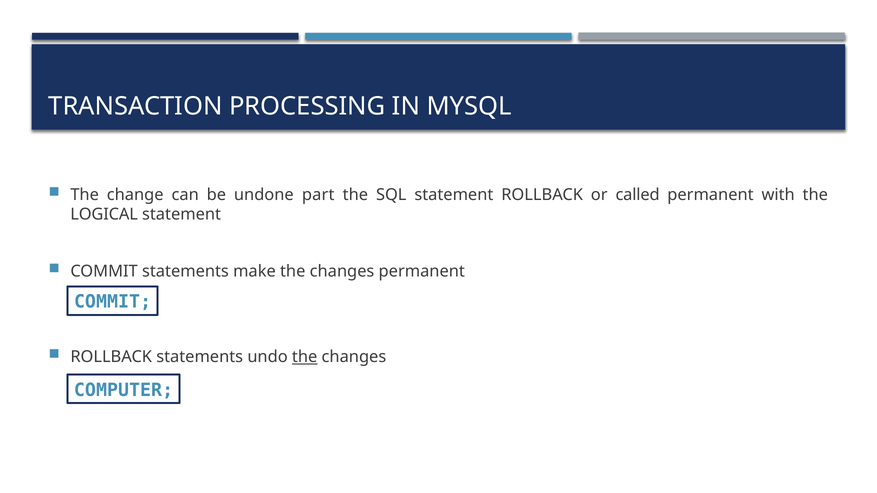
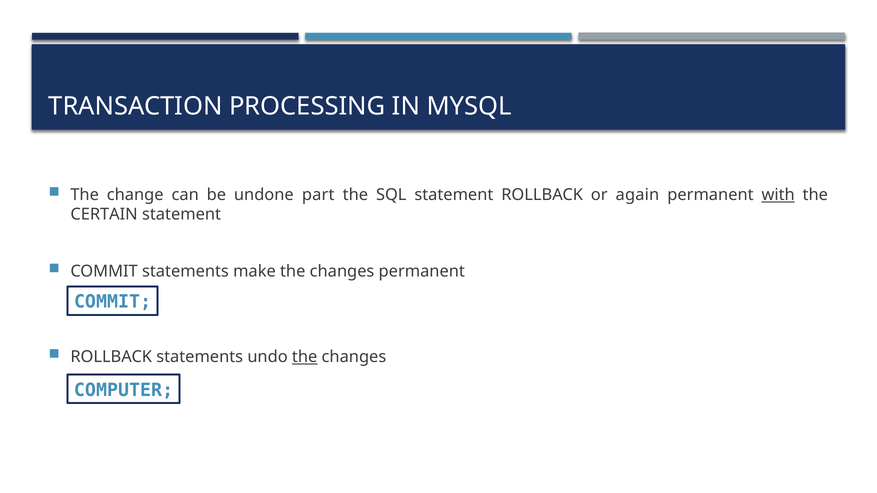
called: called -> again (637, 195)
with underline: none -> present (778, 195)
LOGICAL: LOGICAL -> CERTAIN (104, 215)
